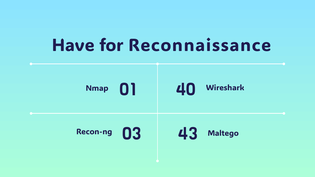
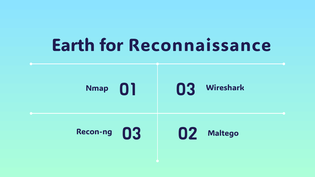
Have: Have -> Earth (73, 45)
01 40: 40 -> 03 (186, 90)
43: 43 -> 02 (188, 134)
